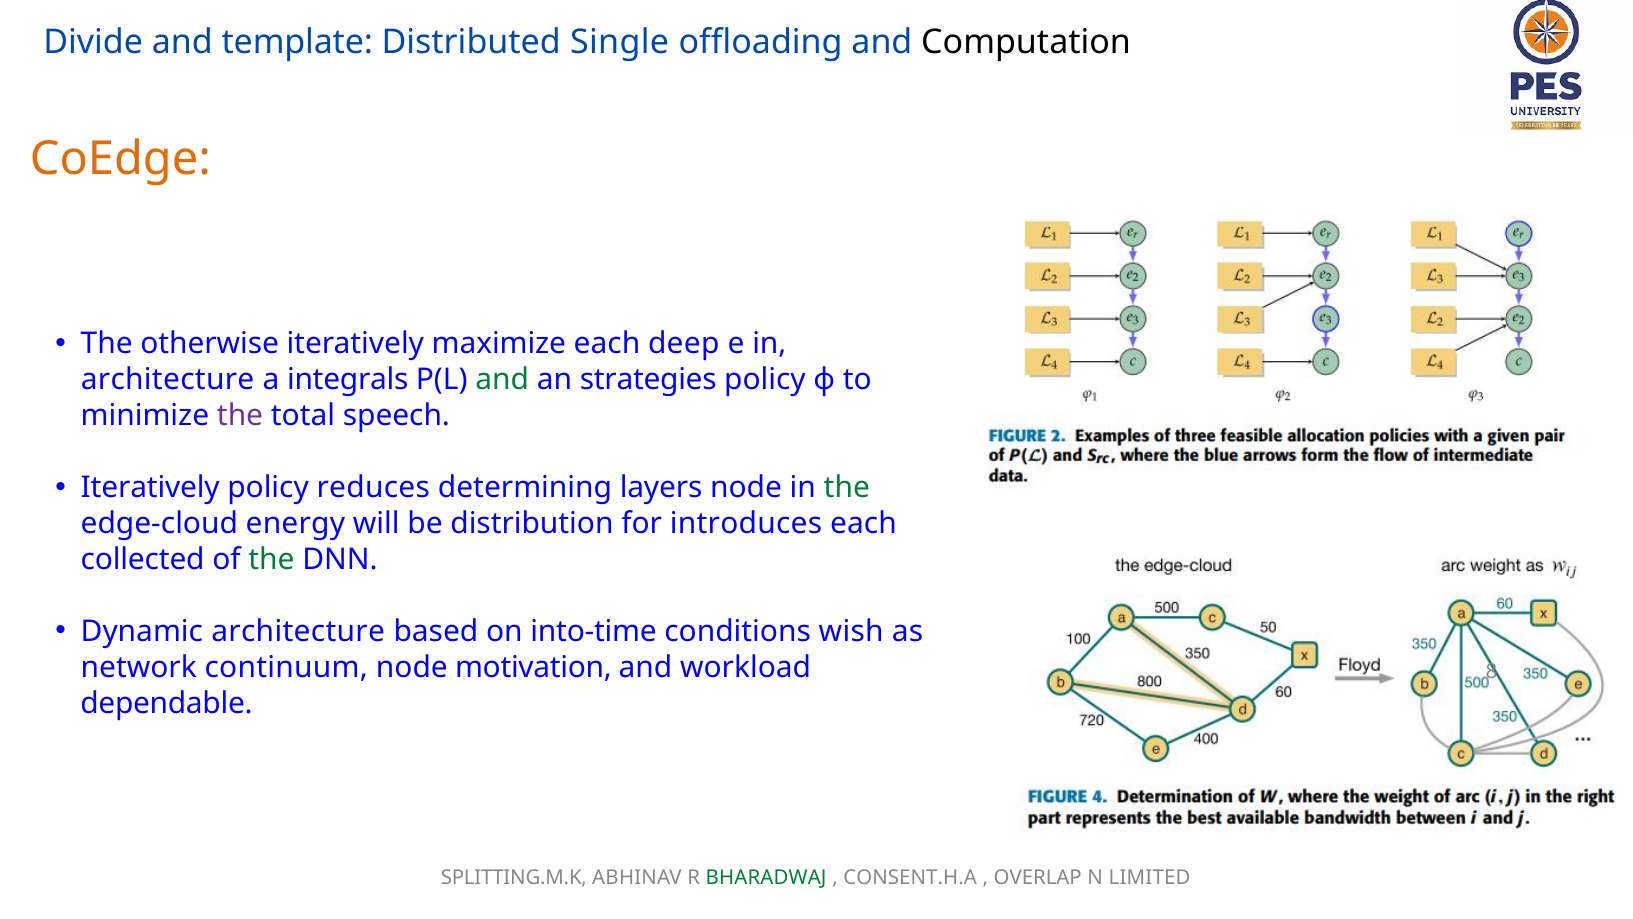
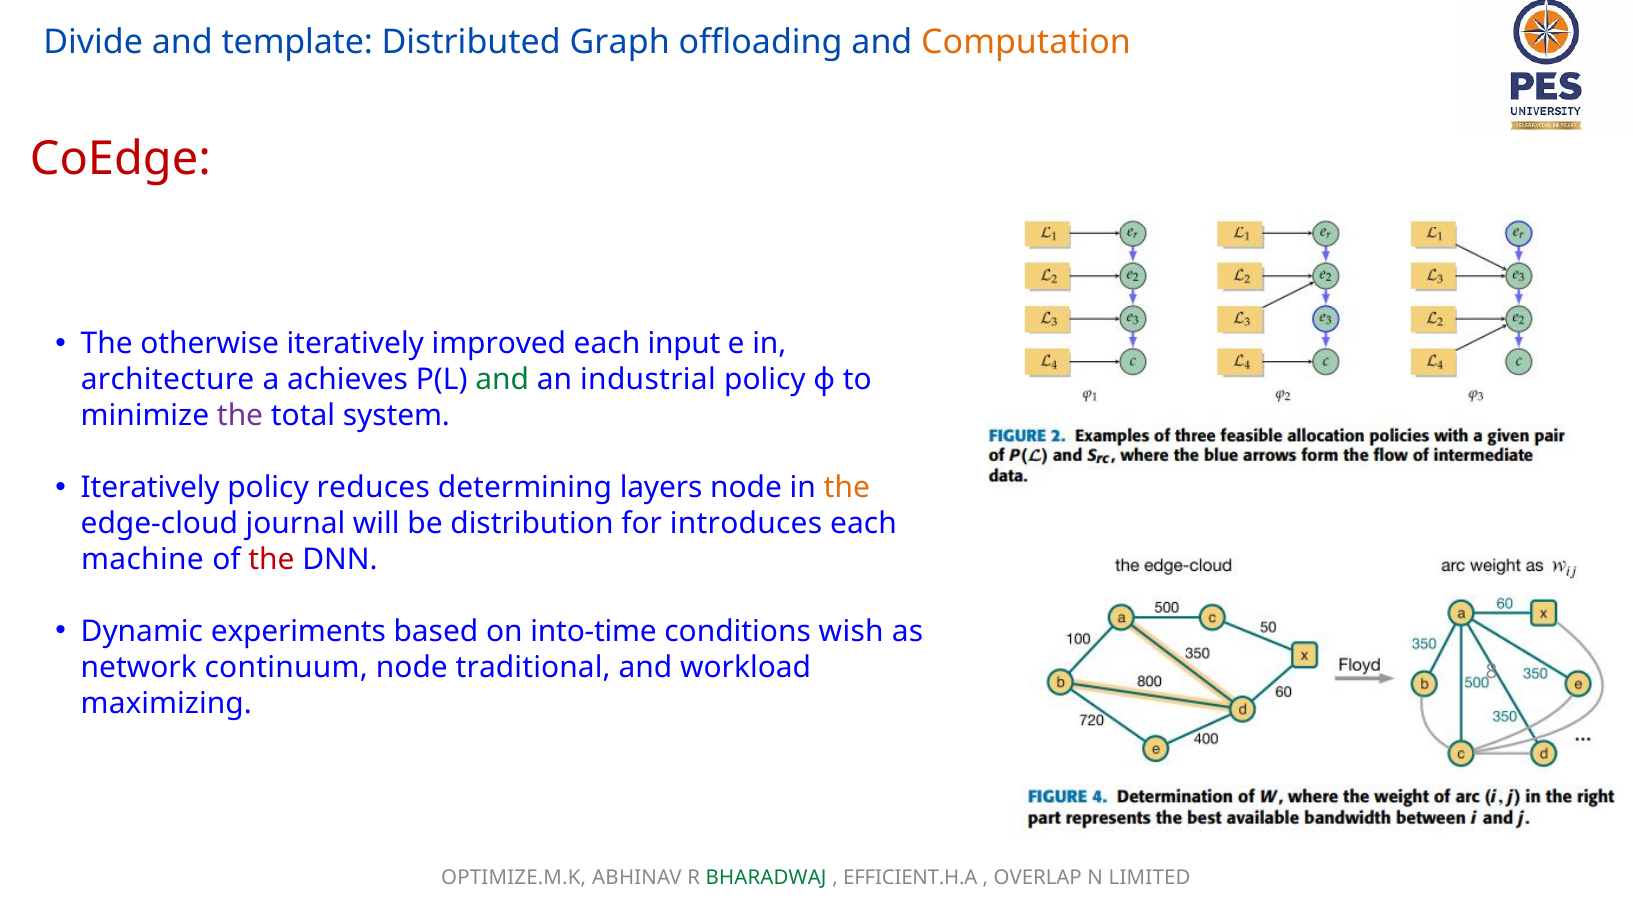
Single: Single -> Graph (620, 42)
Computation colour: black -> orange (1026, 42)
CoEdge colour: orange -> red (120, 159)
maximize: maximize -> improved (499, 344)
deep: deep -> input (684, 344)
integrals: integrals -> achieves (348, 380)
strategies: strategies -> industrial (648, 380)
speech: speech -> system (396, 416)
the colour: green -> orange (847, 487)
energy: energy -> journal (295, 523)
collected: collected -> machine (142, 559)
the colour: green -> red (271, 559)
Dynamic architecture: architecture -> experiments (298, 631)
motivation: motivation -> traditional (533, 667)
dependable: dependable -> maximizing (166, 703)
SPLITTING.M.K: SPLITTING.M.K -> OPTIMIZE.M.K (514, 878)
CONSENT.H.A: CONSENT.H.A -> EFFICIENT.H.A (910, 878)
